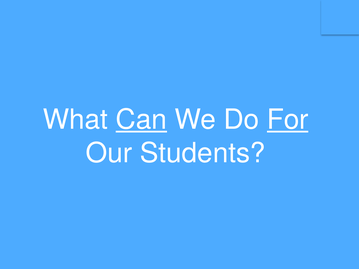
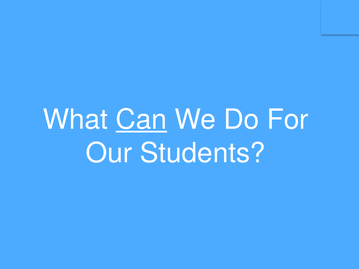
For underline: present -> none (288, 120)
